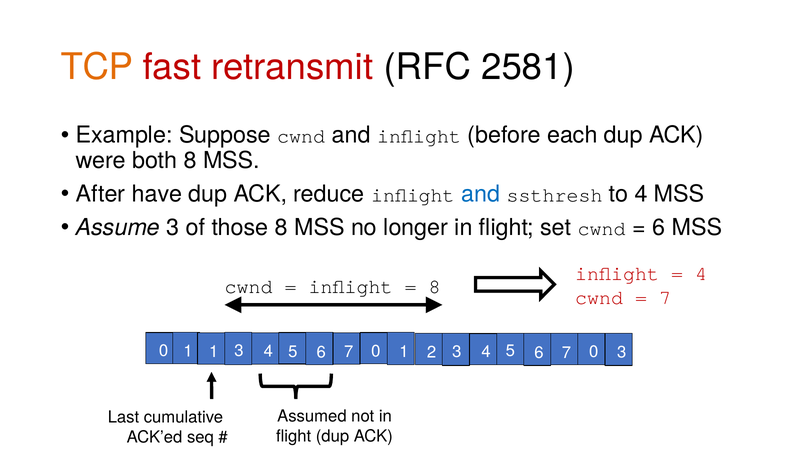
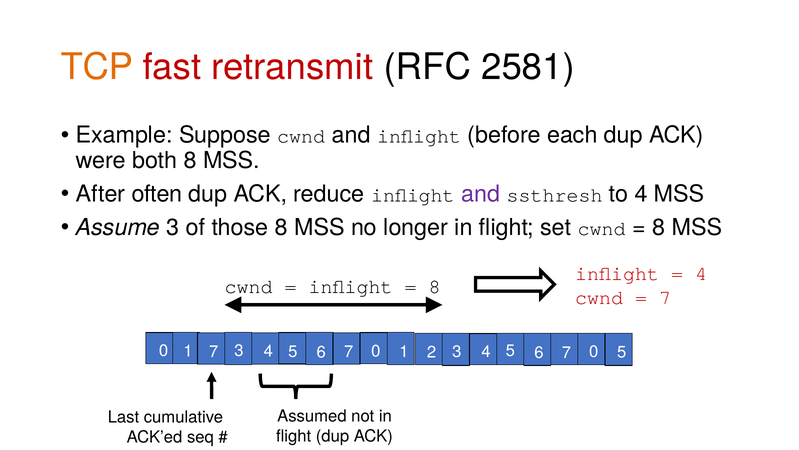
have: have -> often (157, 194)
and colour: blue -> purple (481, 194)
6: 6 -> 8 (659, 227)
1 1: 1 -> 7 (214, 351)
7 3: 3 -> 5 (622, 352)
